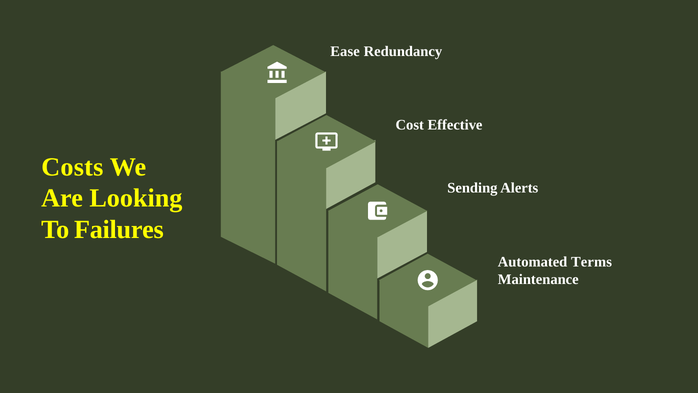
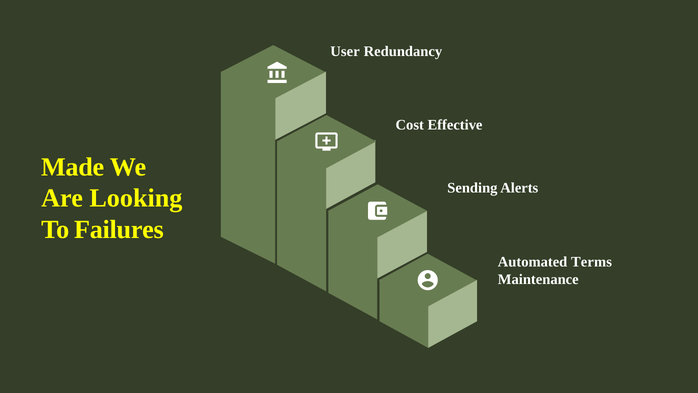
Ease: Ease -> User (345, 51)
Costs: Costs -> Made (73, 167)
